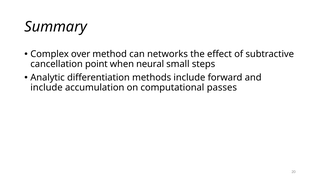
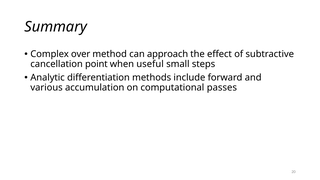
networks: networks -> approach (168, 54)
neural: neural -> useful (150, 64)
include: include -> various (47, 88)
